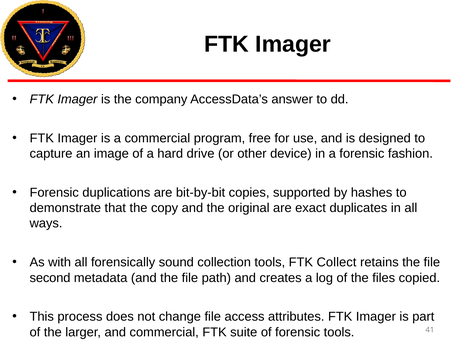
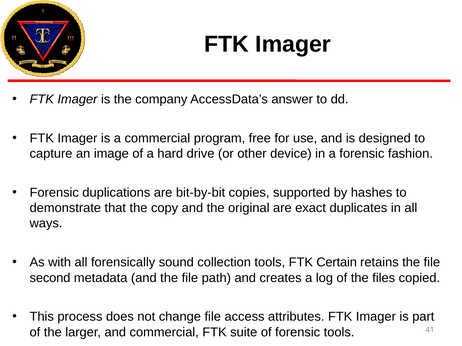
Collect: Collect -> Certain (337, 263)
